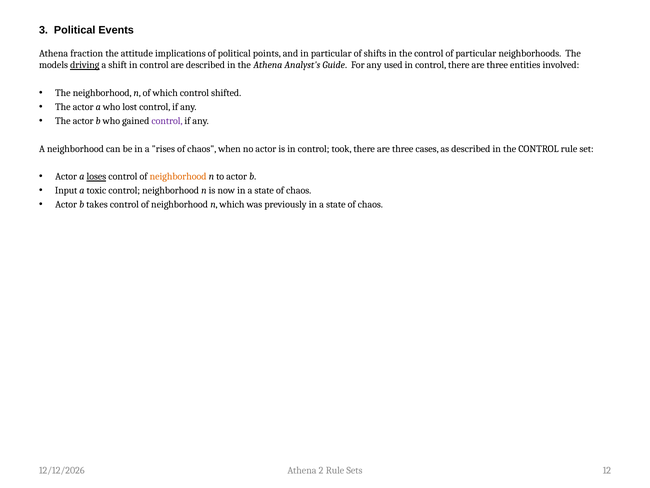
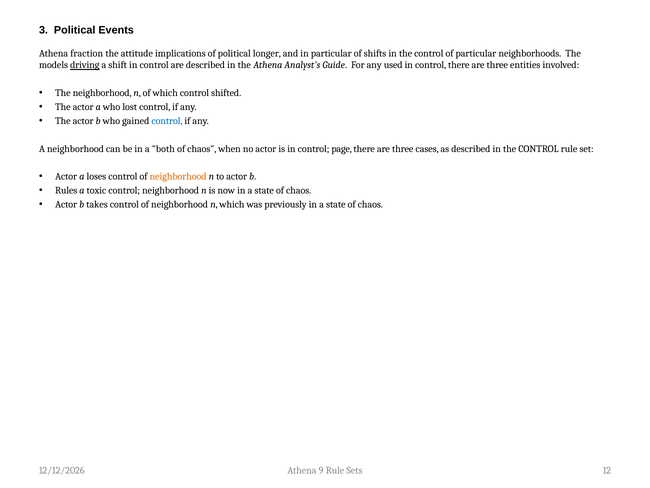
points: points -> longer (267, 53)
control colour: purple -> blue (167, 121)
rises: rises -> both (163, 149)
took: took -> page (342, 149)
loses underline: present -> none (96, 177)
Input: Input -> Rules (66, 190)
2: 2 -> 9 (321, 470)
